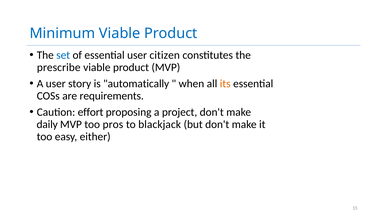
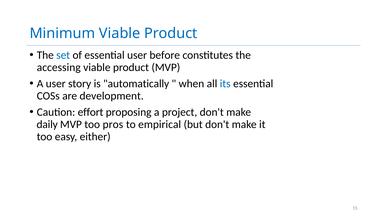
citizen: citizen -> before (165, 55)
prescribe: prescribe -> accessing (59, 67)
its colour: orange -> blue (225, 84)
requirements: requirements -> development (112, 96)
blackjack: blackjack -> empirical (160, 124)
